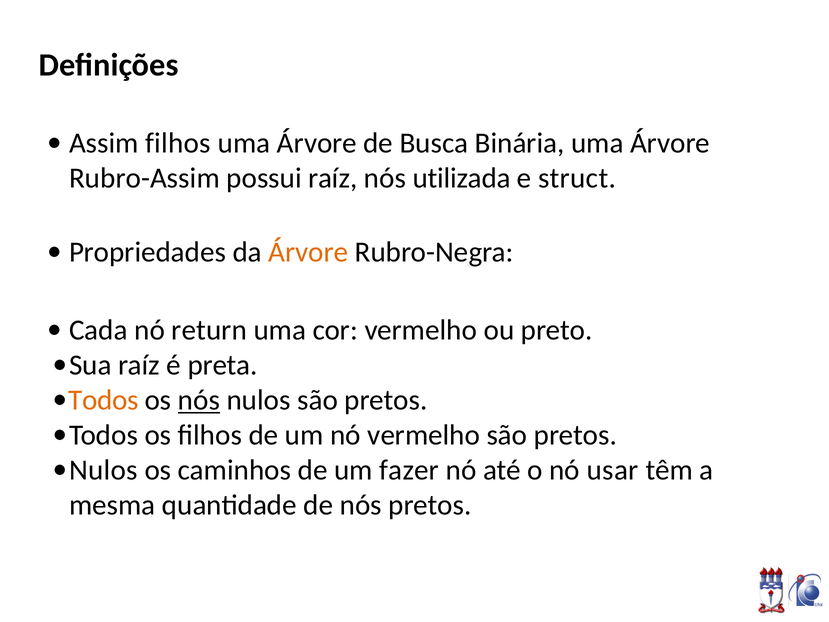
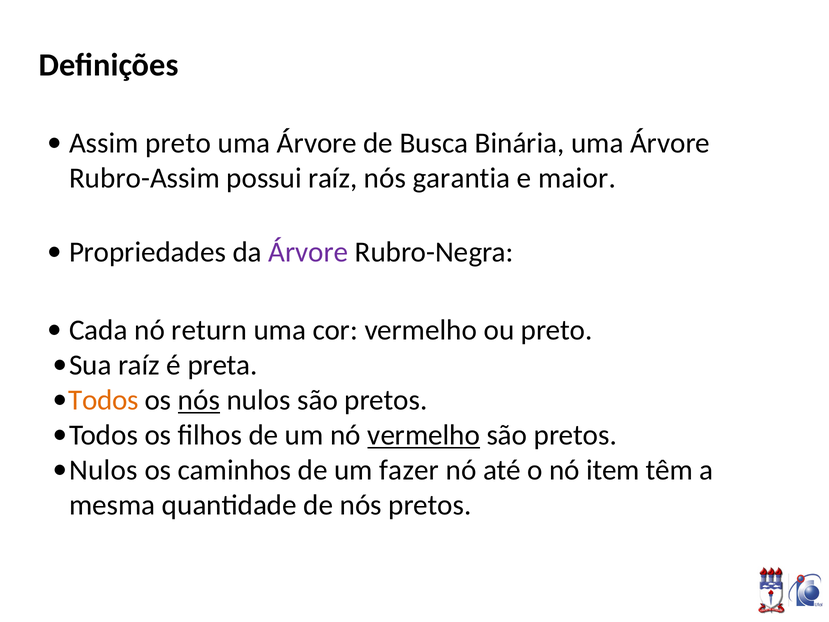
Assim filhos: filhos -> preto (178, 143)
utilizada: utilizada -> garantia (461, 178)
struct: struct -> maior (577, 178)
Árvore colour: orange -> purple (308, 252)
vermelho underline: none -> present (424, 435)
usar: usar -> item (613, 470)
